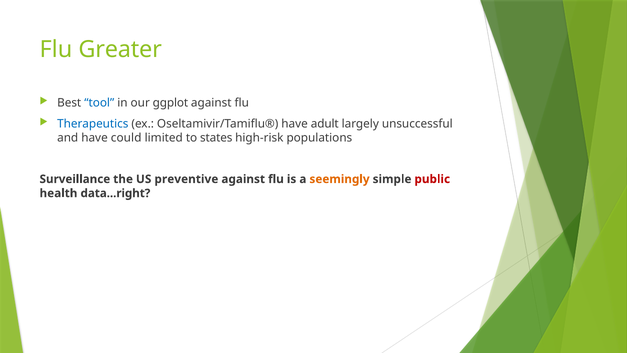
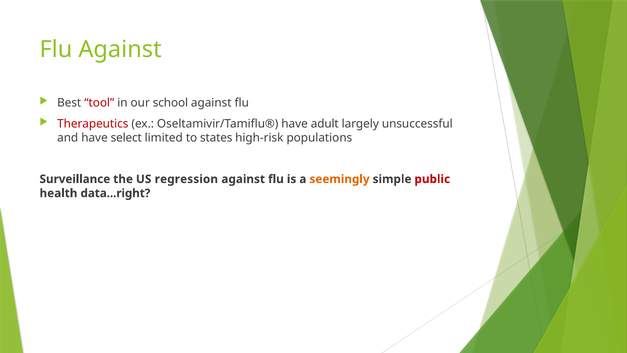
Flu Greater: Greater -> Against (120, 49)
tool colour: blue -> red (99, 103)
ggplot: ggplot -> school (170, 103)
Therapeutics colour: blue -> red (93, 124)
could: could -> select (126, 138)
preventive: preventive -> regression (186, 179)
